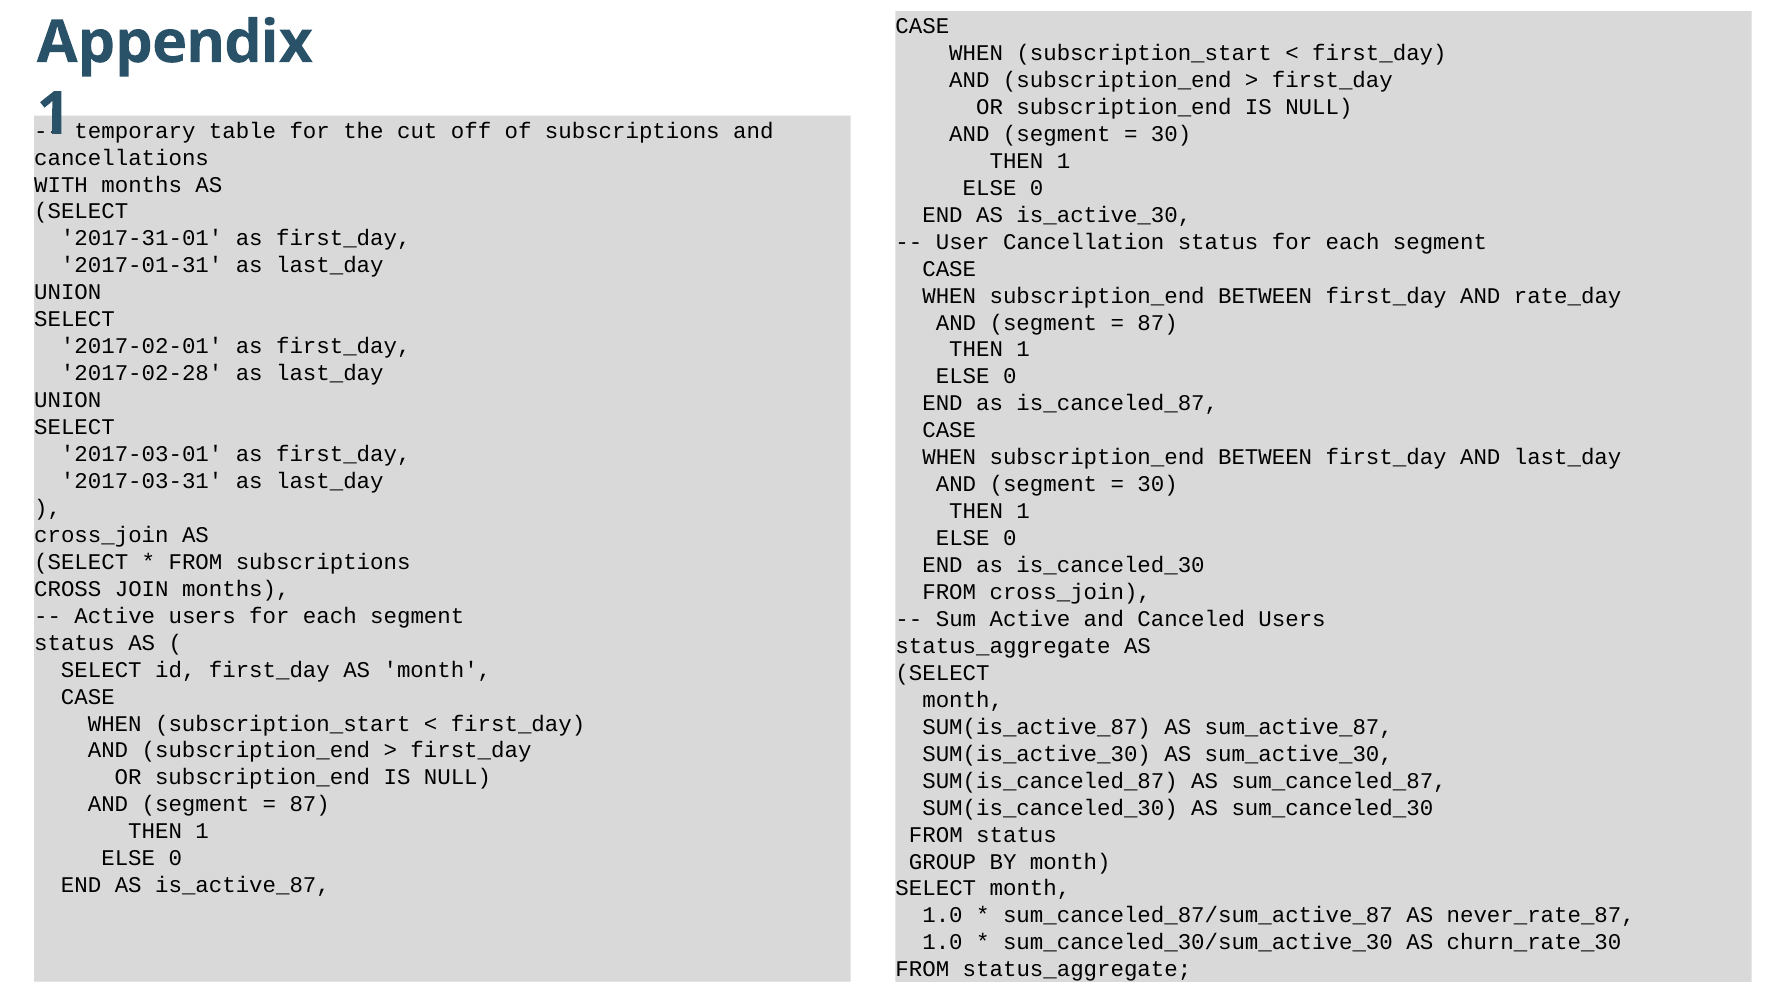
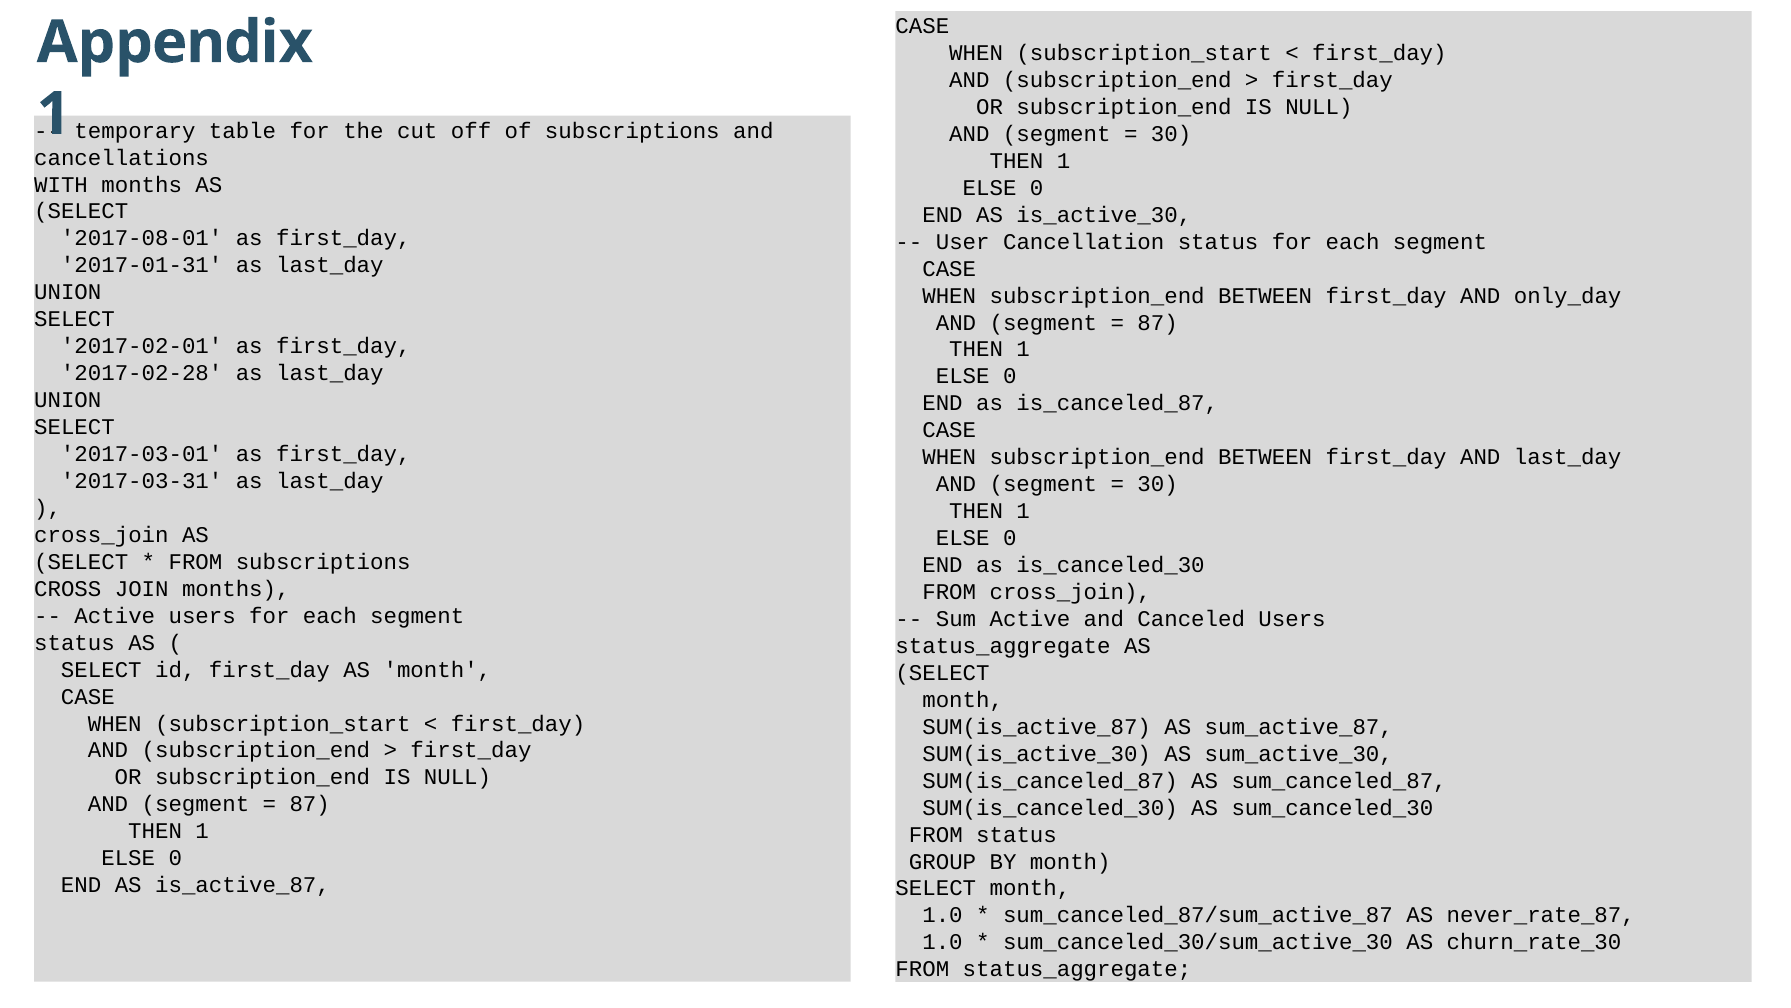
2017-31-01: 2017-31-01 -> 2017-08-01 (142, 238)
rate_day: rate_day -> only_day (1568, 296)
